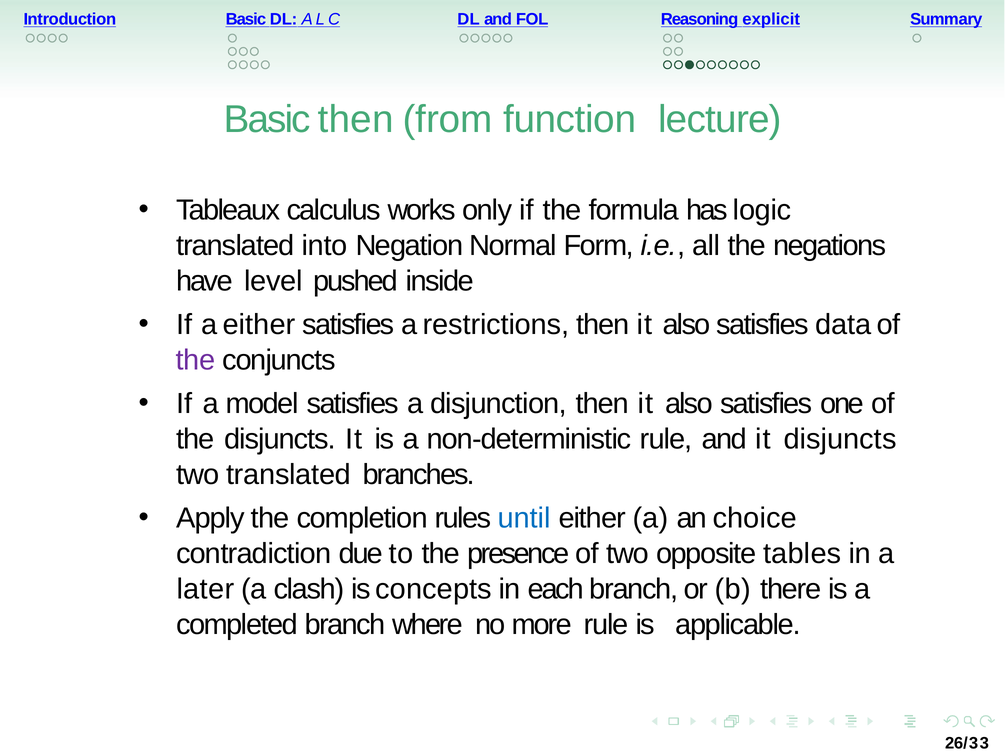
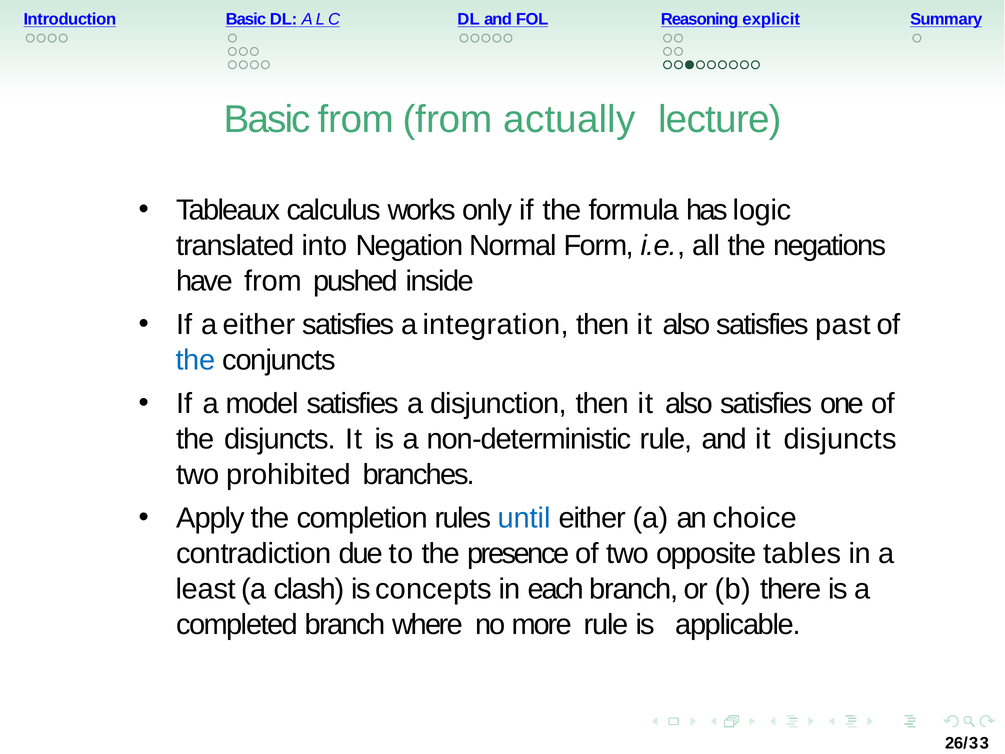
Basic then: then -> from (356, 120)
function: function -> actually (569, 120)
have level: level -> from (273, 281)
restrictions: restrictions -> integration (496, 325)
data: data -> past (843, 325)
the colour: purple -> blue (195, 360)
two translated: translated -> prohibited (289, 475)
later: later -> least (206, 589)
